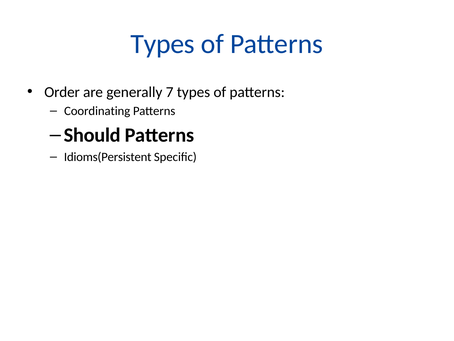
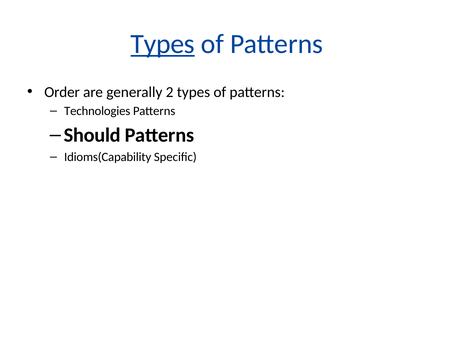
Types underline: none -> present (163, 44)
7: 7 -> 2 (170, 92)
Coordinating: Coordinating -> Technologies (97, 111)
Idioms(Persistent: Idioms(Persistent -> Idioms(Capability (108, 157)
